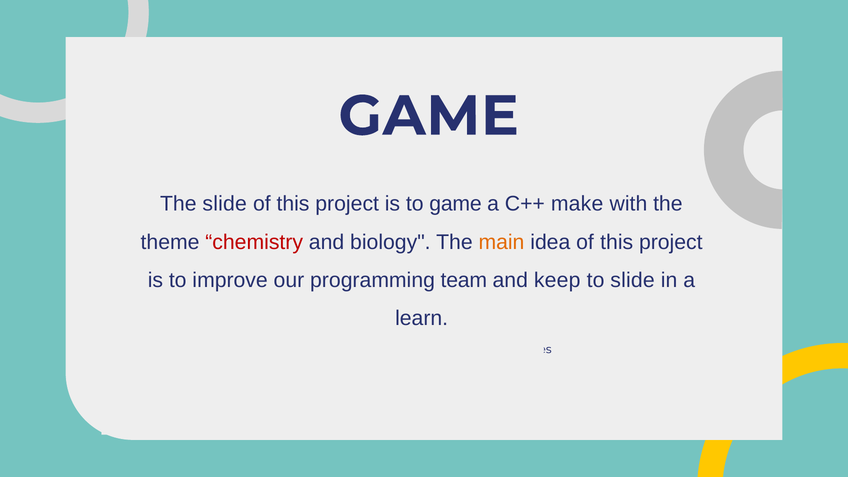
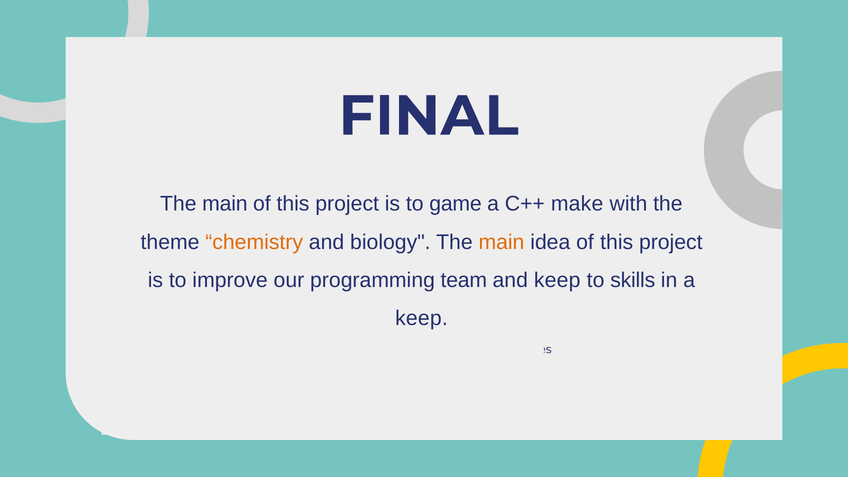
GAME: GAME -> FINAL (429, 116)
slide: slide -> main (225, 204)
chemistry colour: red -> orange (254, 242)
to slide: slide -> skills (633, 280)
learn: learn -> keep (422, 318)
